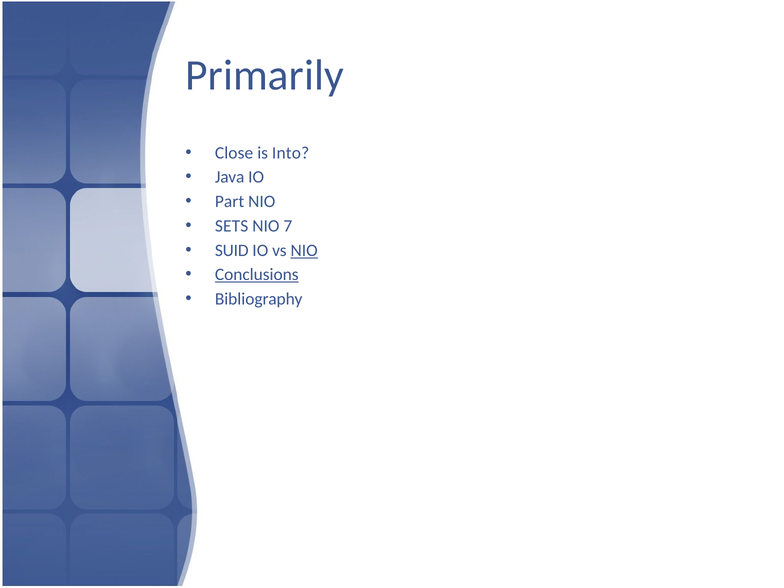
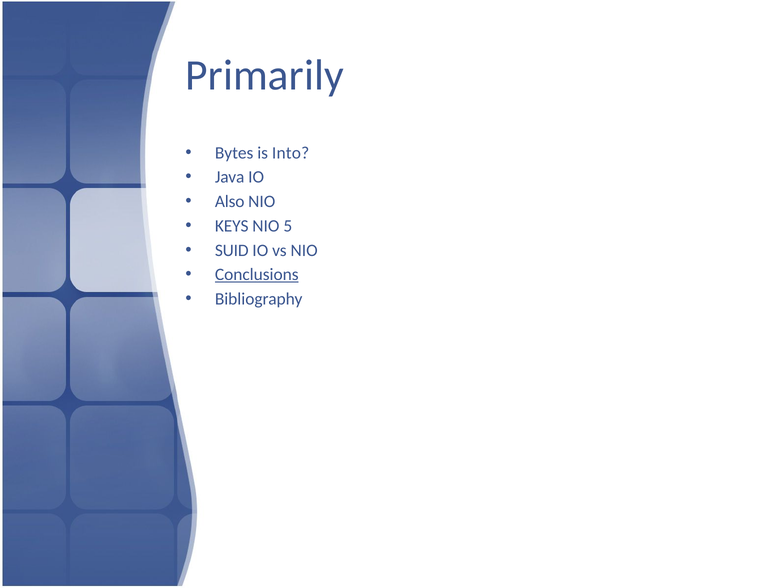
Close: Close -> Bytes (234, 153)
Part: Part -> Also (230, 202)
SETS: SETS -> KEYS (232, 226)
7: 7 -> 5 (288, 226)
NIO underline: present -> none (304, 250)
